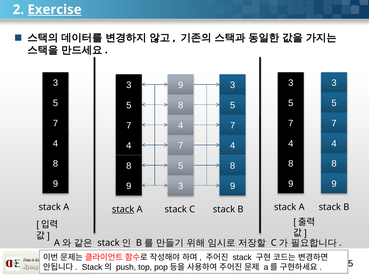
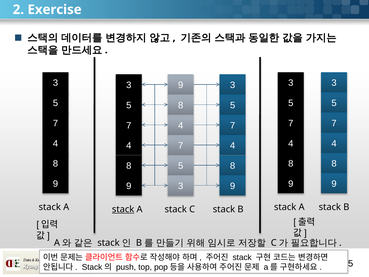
Exercise underline: present -> none (55, 10)
